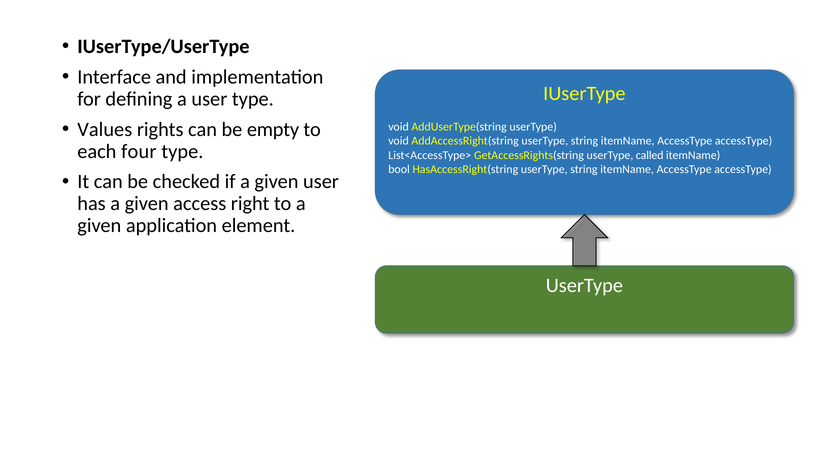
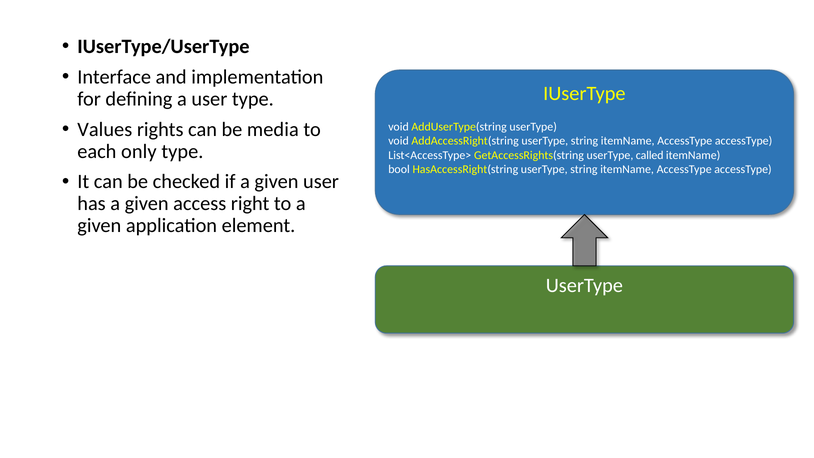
empty: empty -> media (273, 129)
four: four -> only (139, 151)
